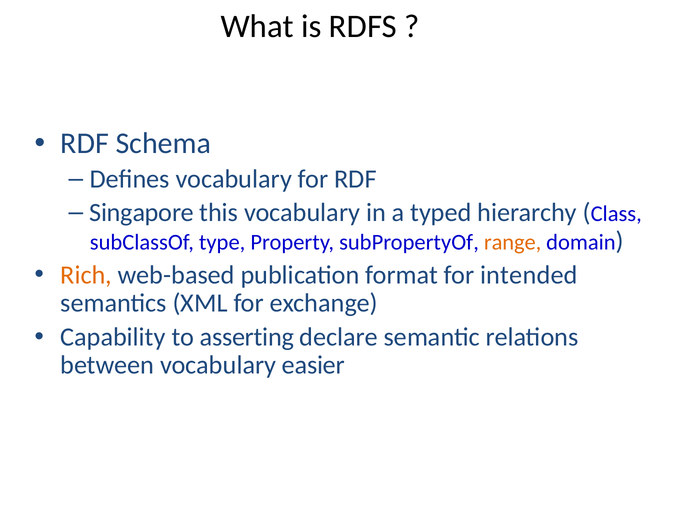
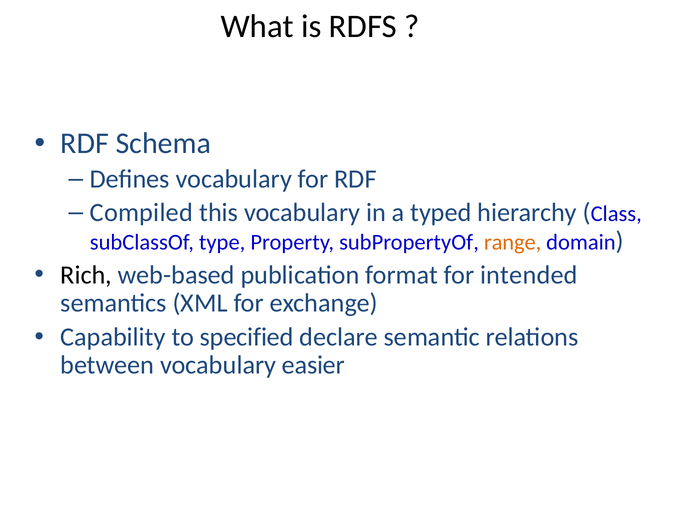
Singapore: Singapore -> Compiled (141, 213)
Rich colour: orange -> black (86, 275)
asserting: asserting -> specified (247, 337)
